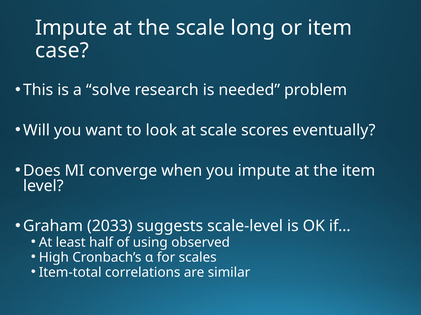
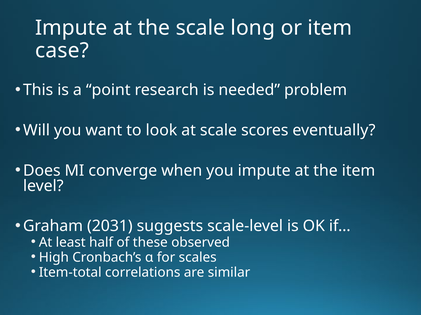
solve: solve -> point (108, 90)
2033: 2033 -> 2031 (110, 227)
using: using -> these (150, 243)
